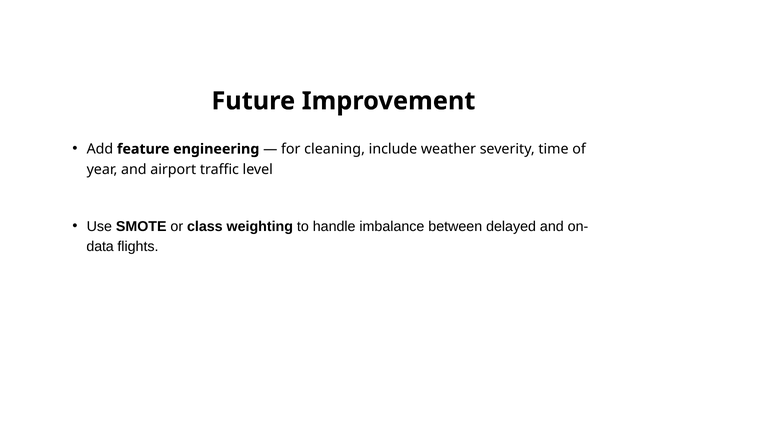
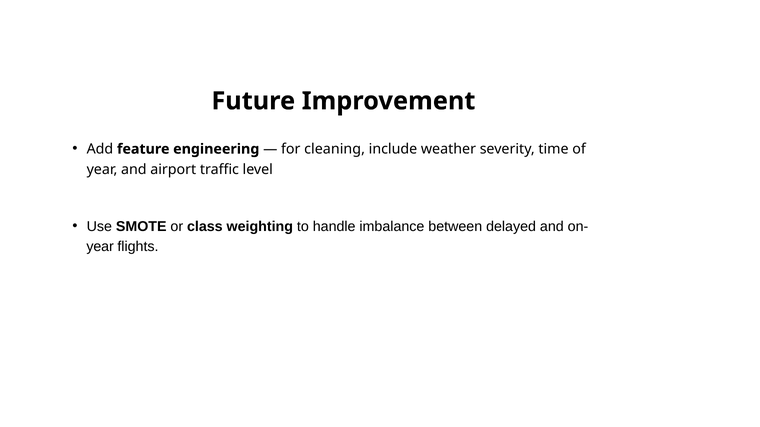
data: data -> year (100, 247)
